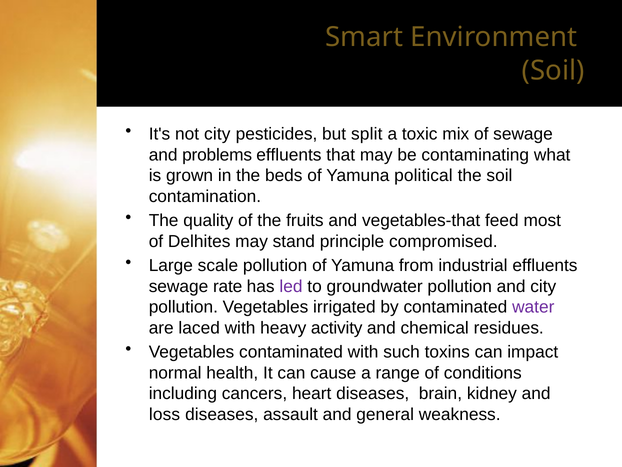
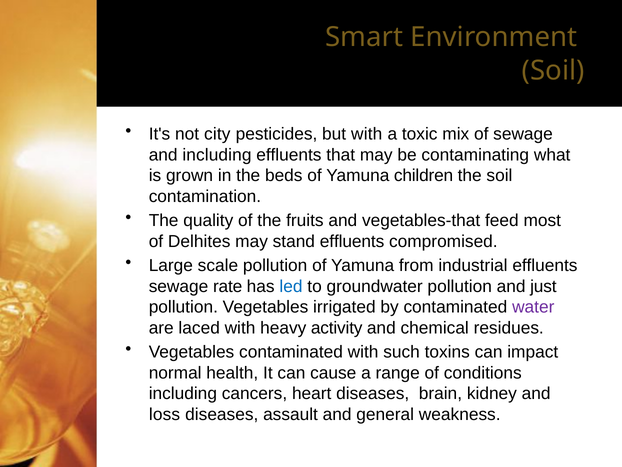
but split: split -> with (367, 134)
and problems: problems -> including (217, 155)
political: political -> children (424, 175)
stand principle: principle -> effluents (352, 241)
led colour: purple -> blue (291, 286)
and city: city -> just (543, 286)
